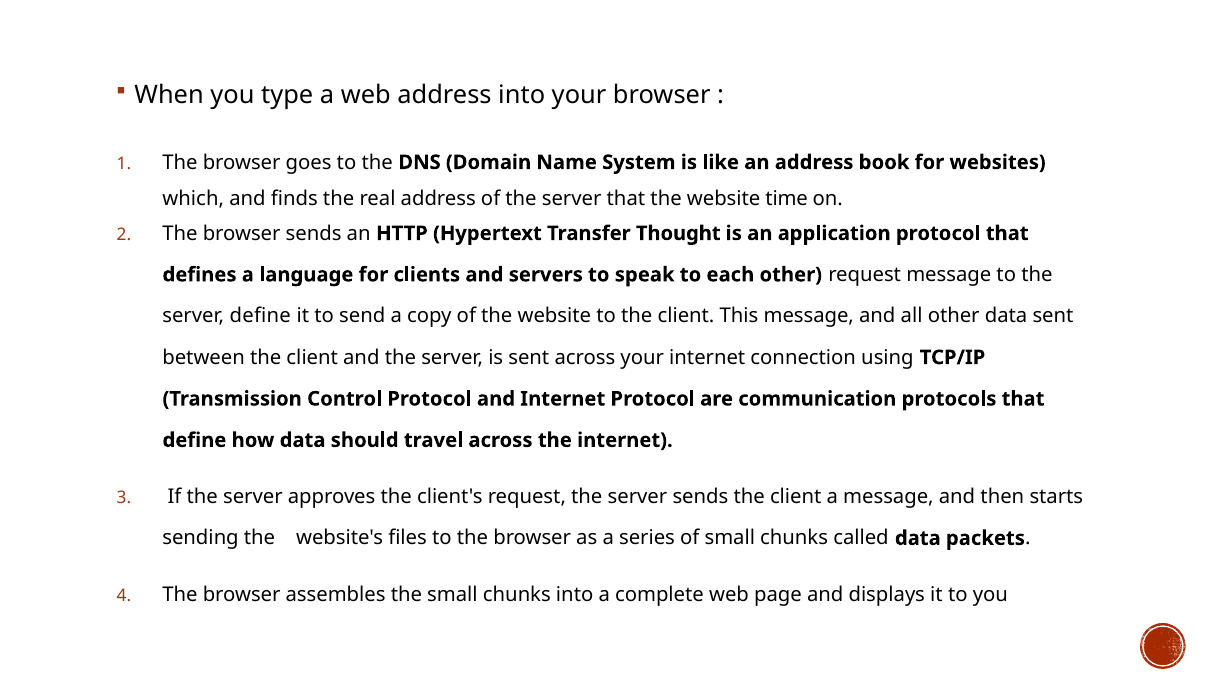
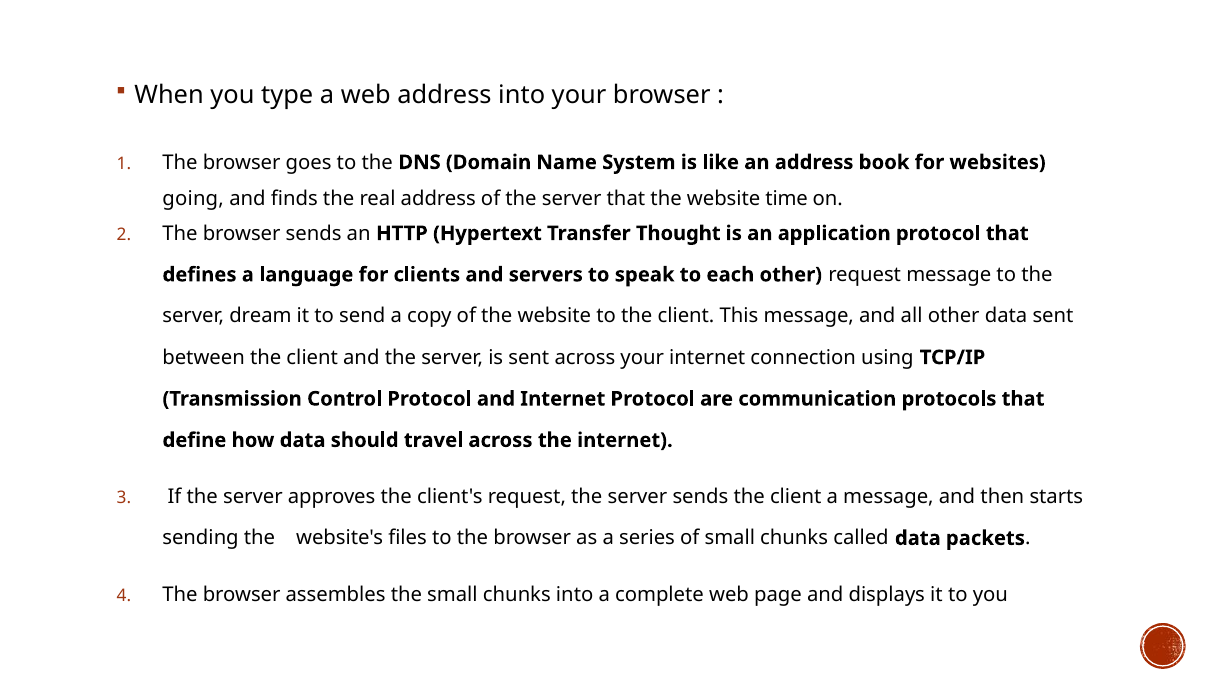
which: which -> going (193, 199)
server define: define -> dream (260, 316)
